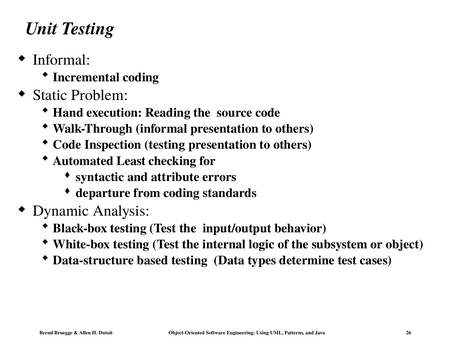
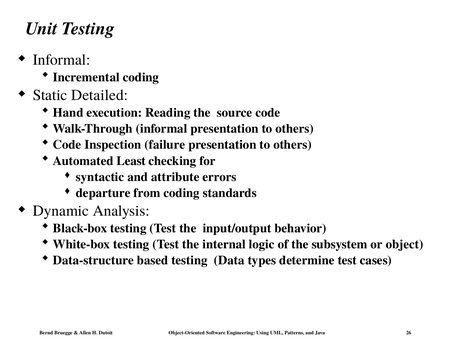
Problem: Problem -> Detailed (100, 95)
Inspection testing: testing -> failure (165, 145)
